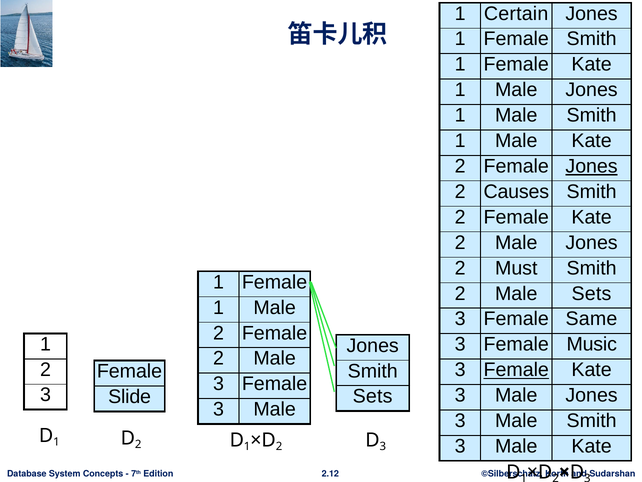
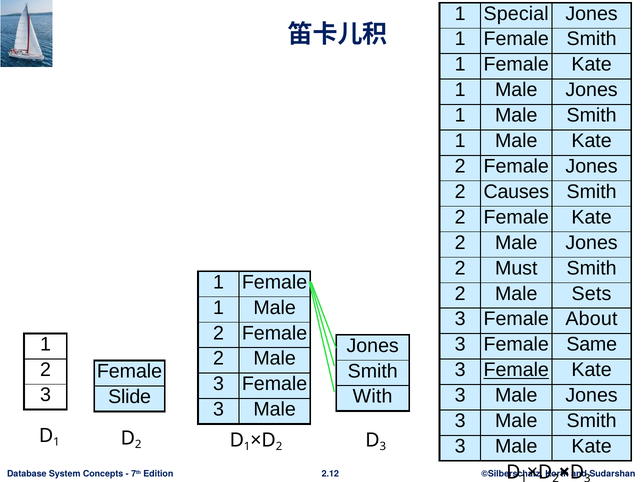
Certain: Certain -> Special (516, 14)
Jones underline: present -> none (592, 166)
Same: Same -> About (591, 319)
Music: Music -> Same (592, 344)
Sets: Sets -> With (373, 396)
